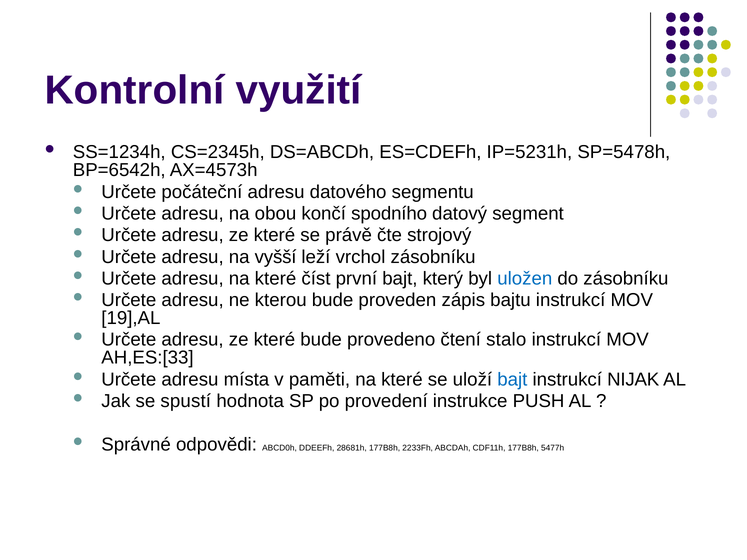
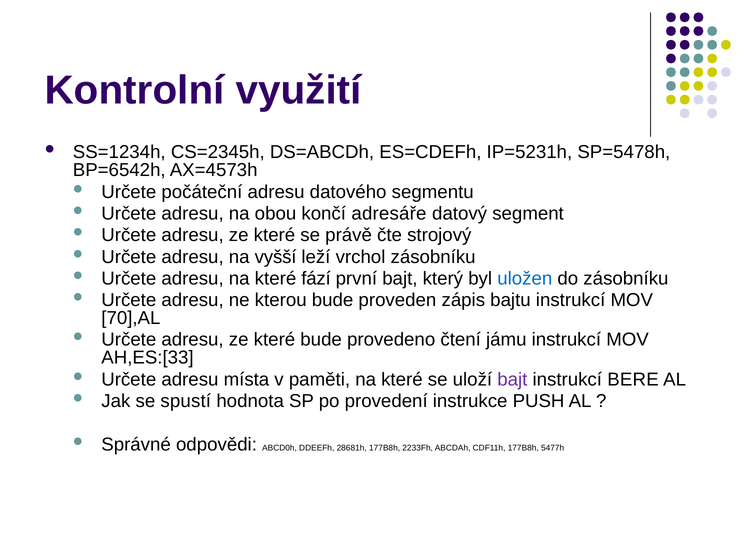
spodního: spodního -> adresáře (389, 214)
číst: číst -> fází (316, 279)
19],AL: 19],AL -> 70],AL (131, 318)
stalo: stalo -> jámu (506, 340)
bajt colour: blue -> purple (512, 380)
NIJAK: NIJAK -> BERE (633, 380)
